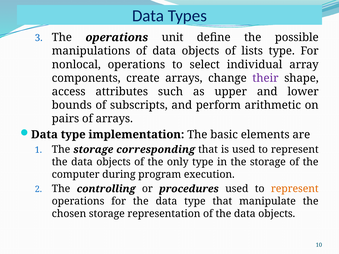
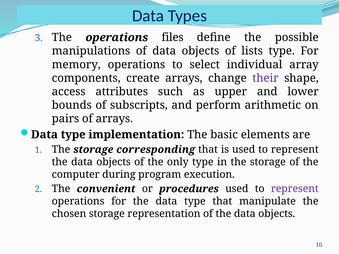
unit: unit -> files (173, 37)
nonlocal: nonlocal -> memory (76, 65)
controlling: controlling -> convenient (106, 189)
represent colour: orange -> purple (295, 189)
